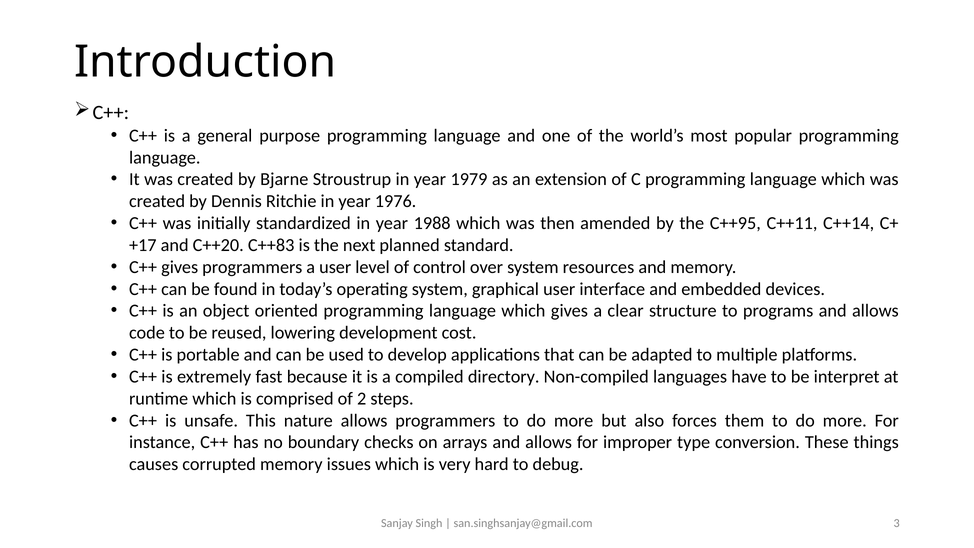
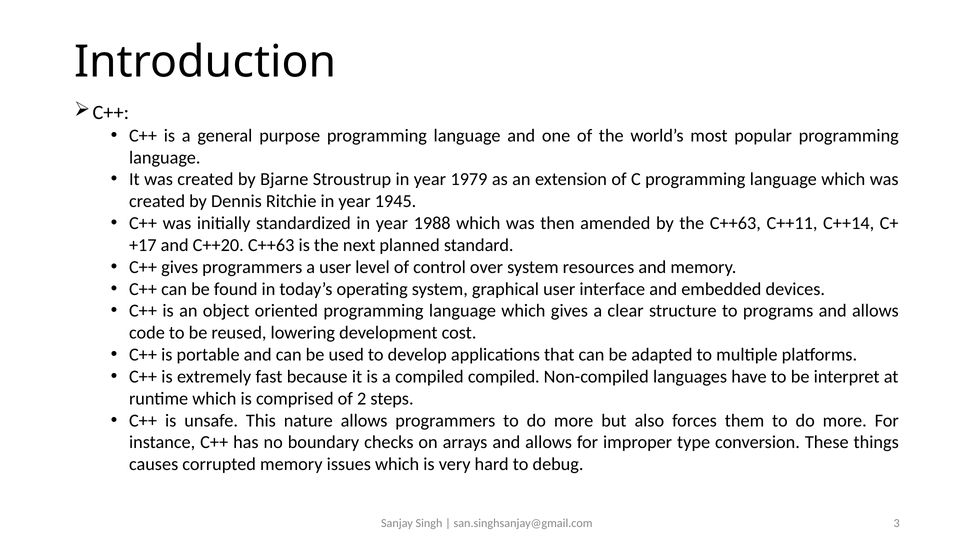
1976: 1976 -> 1945 (396, 201)
the C++95: C++95 -> C++63 (735, 223)
C++20 C++83: C++83 -> C++63 (271, 245)
compiled directory: directory -> compiled (504, 377)
